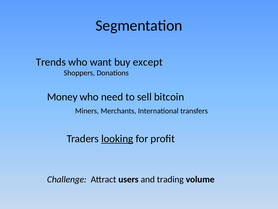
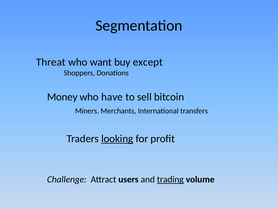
Trends: Trends -> Threat (51, 62)
need: need -> have (112, 97)
trading underline: none -> present (170, 179)
